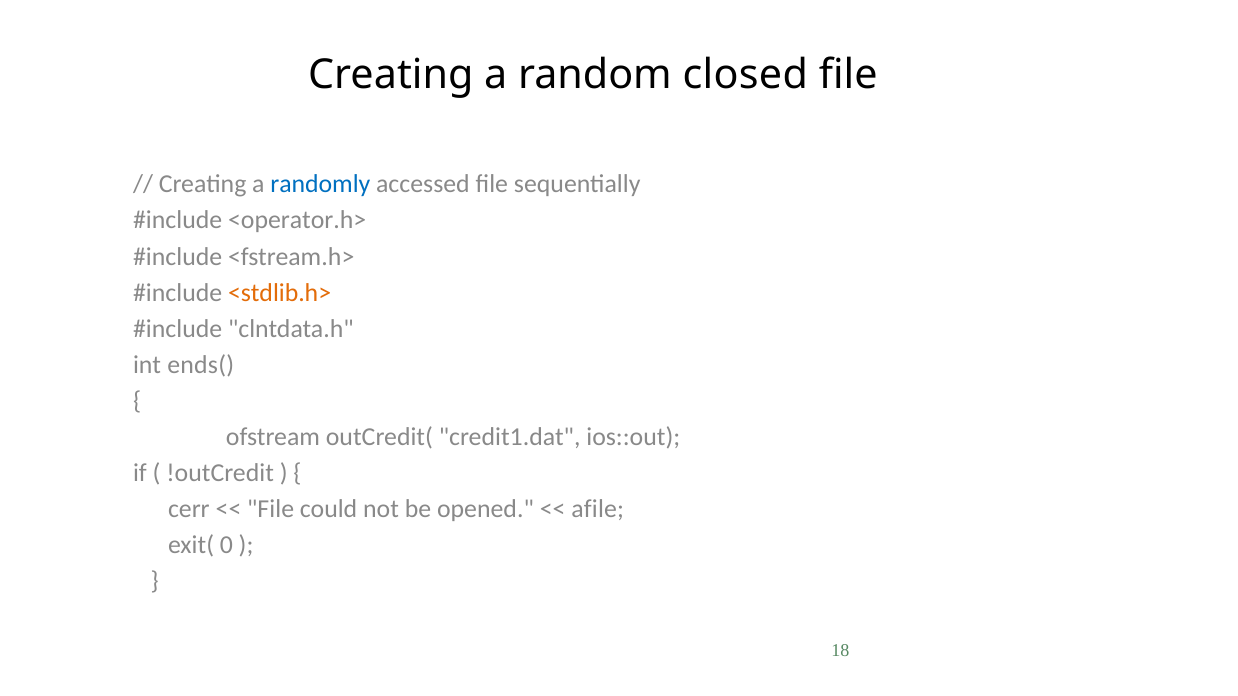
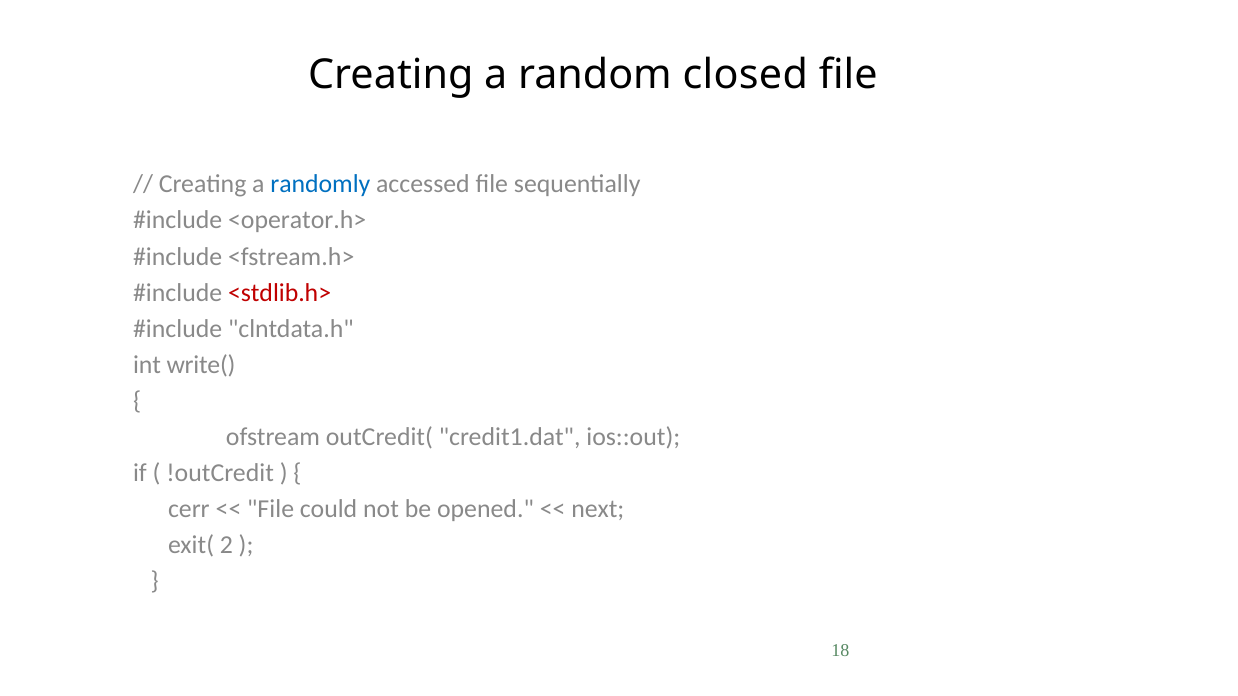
<stdlib.h> colour: orange -> red (280, 293)
ends(: ends( -> write( (201, 365)
afile: afile -> next (598, 509)
0: 0 -> 2 (226, 546)
